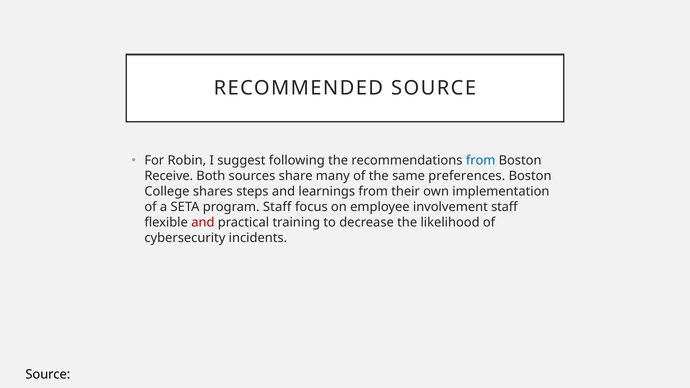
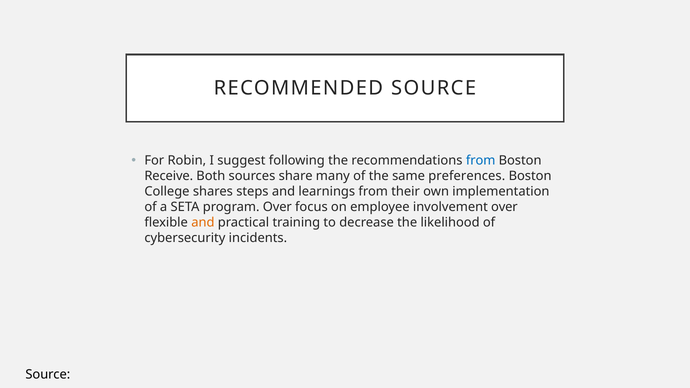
program Staff: Staff -> Over (277, 207)
involvement staff: staff -> over (504, 207)
and colour: red -> orange (203, 223)
